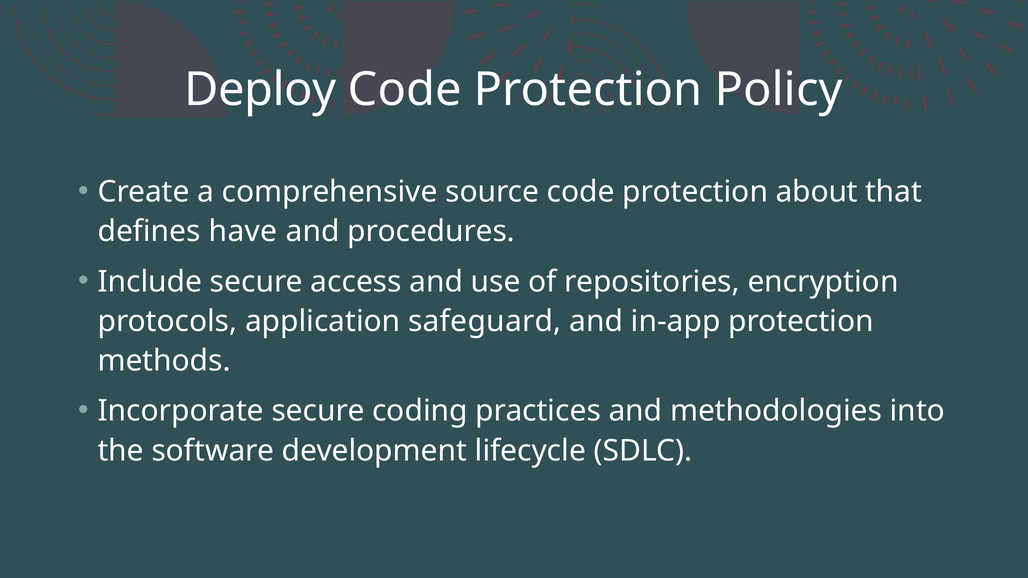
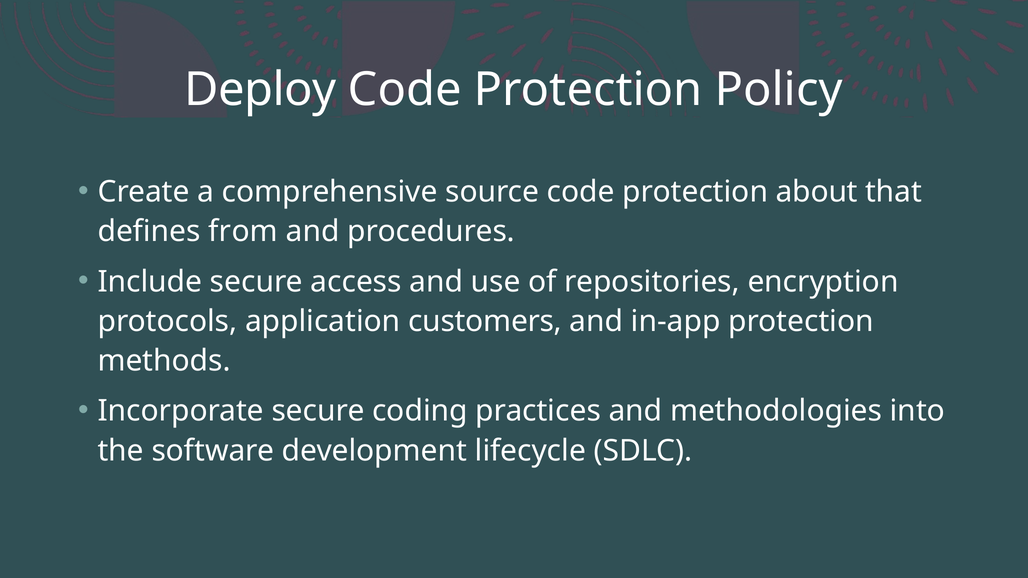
have: have -> from (243, 231)
safeguard: safeguard -> customers (485, 321)
